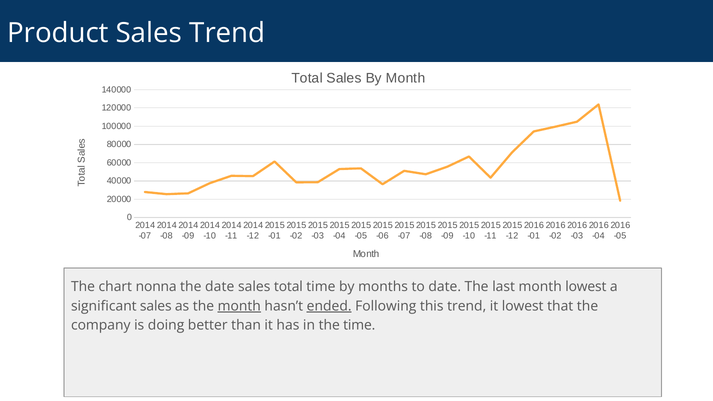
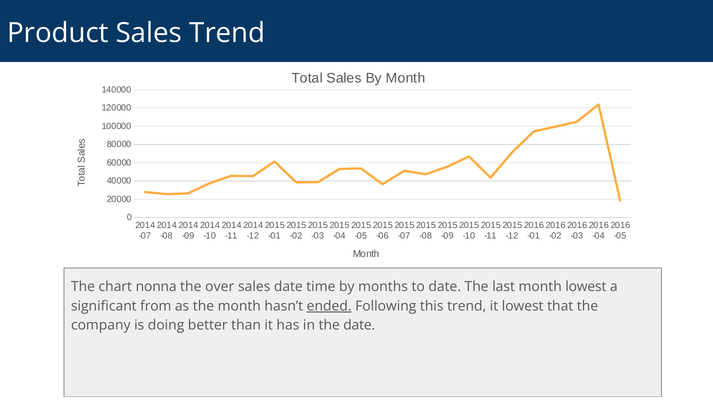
the date: date -> over (220, 287)
sales total: total -> date (288, 287)
significant sales: sales -> from (156, 306)
month underline: present -> none (239, 306)
the time: time -> date (359, 325)
